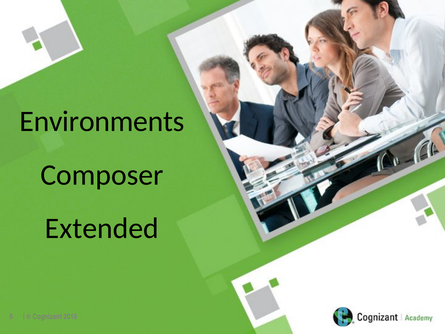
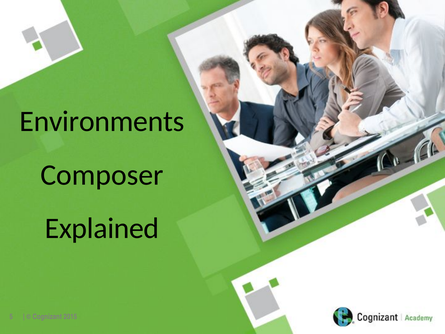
Extended: Extended -> Explained (102, 228)
